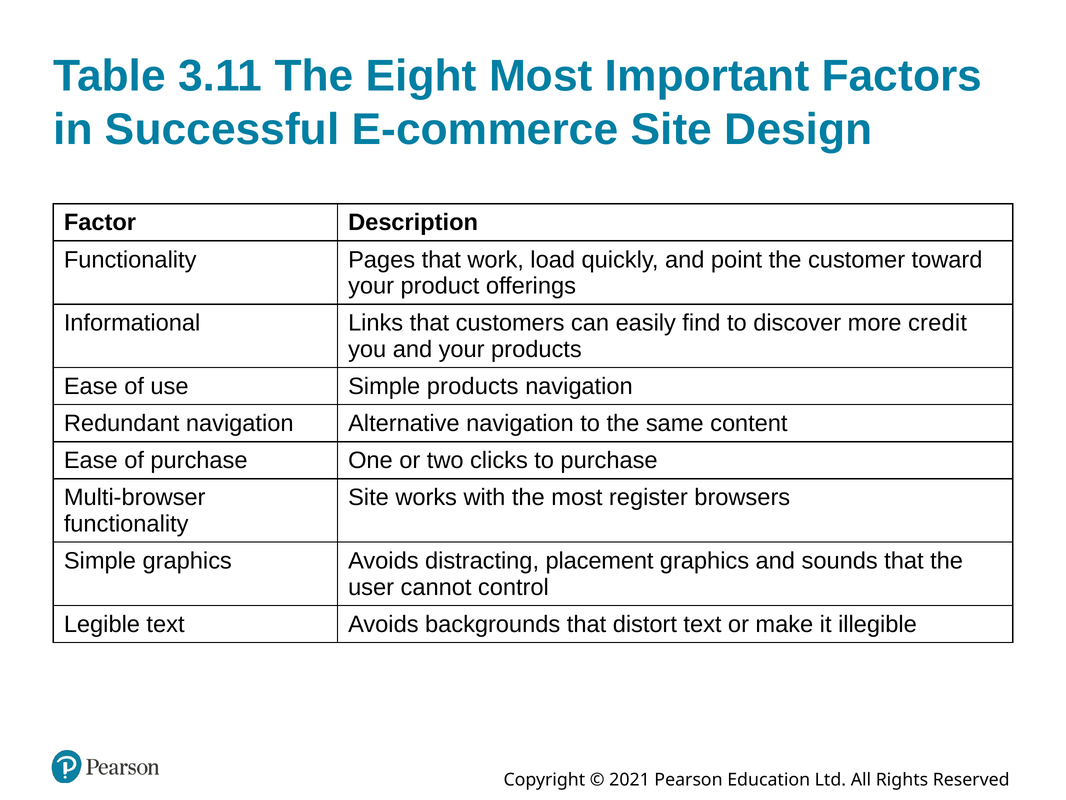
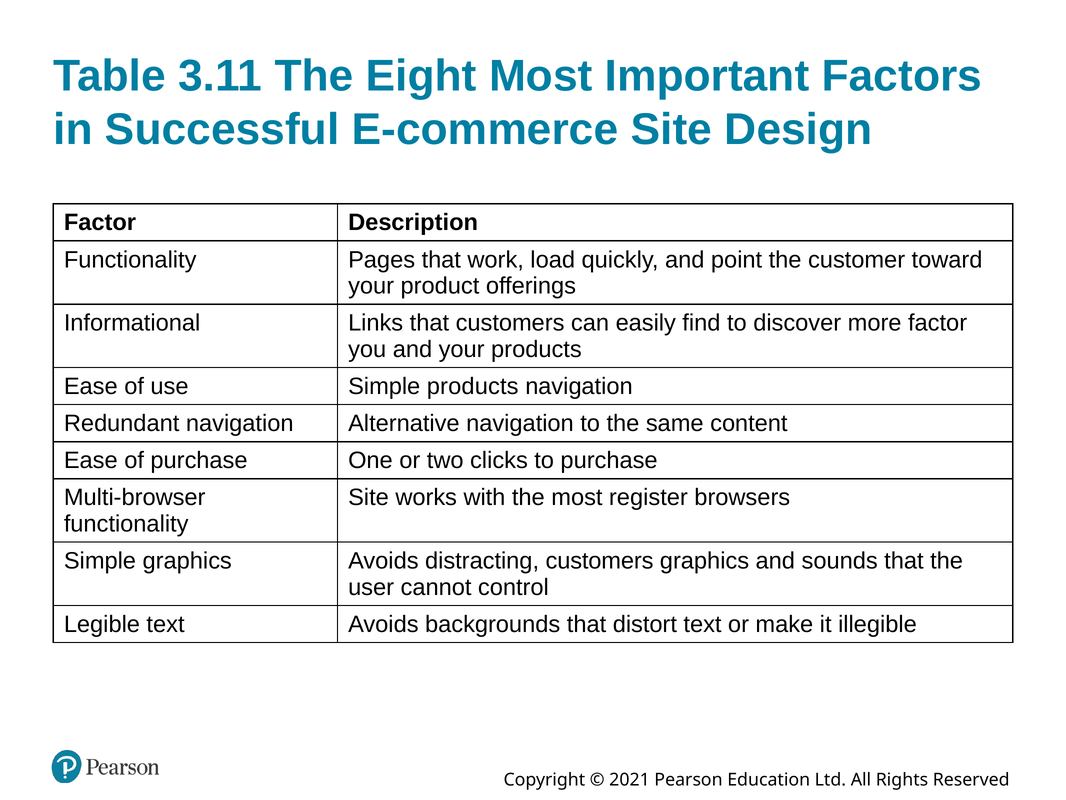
more credit: credit -> factor (938, 323)
distracting placement: placement -> customers (600, 561)
